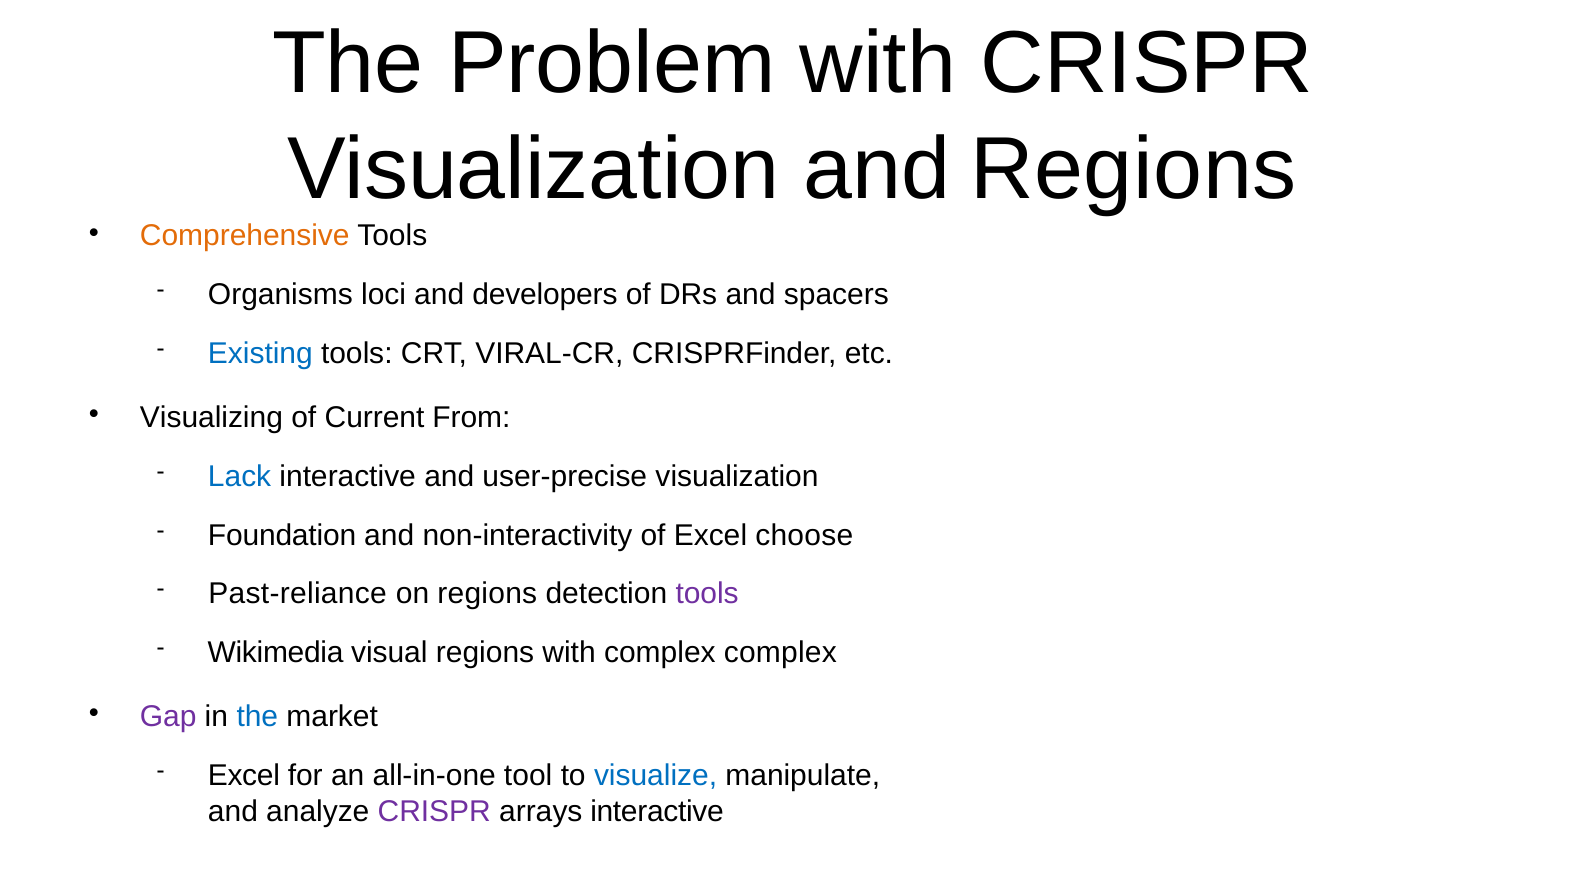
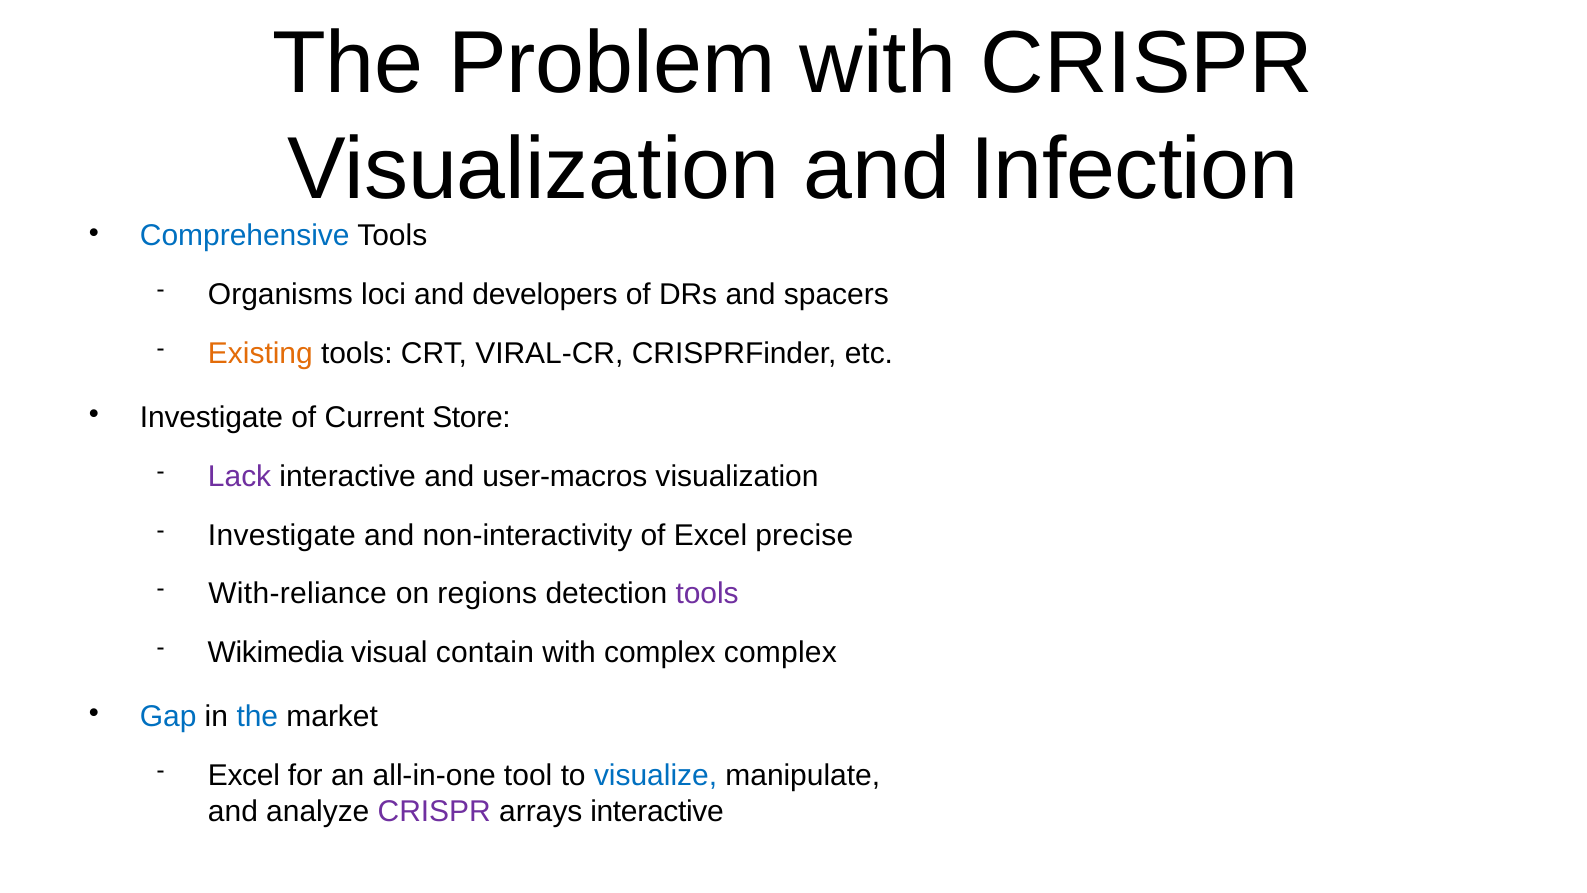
and Regions: Regions -> Infection (1134, 169)
Comprehensive colour: orange -> blue (245, 236)
Existing colour: blue -> orange (260, 353)
Visualizing: Visualizing -> Investigate (212, 418)
From: From -> Store (472, 418)
Lack colour: blue -> purple (240, 476)
user-precise: user-precise -> user-macros (565, 476)
Foundation: Foundation -> Investigate (282, 535)
choose: choose -> precise (804, 535)
Past-reliance: Past-reliance -> With-reliance (298, 594)
visual regions: regions -> contain (485, 652)
Gap colour: purple -> blue (168, 717)
